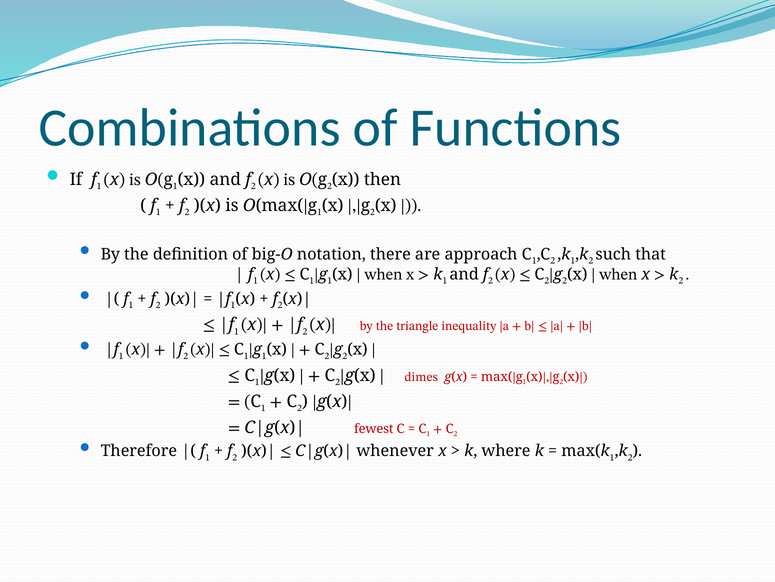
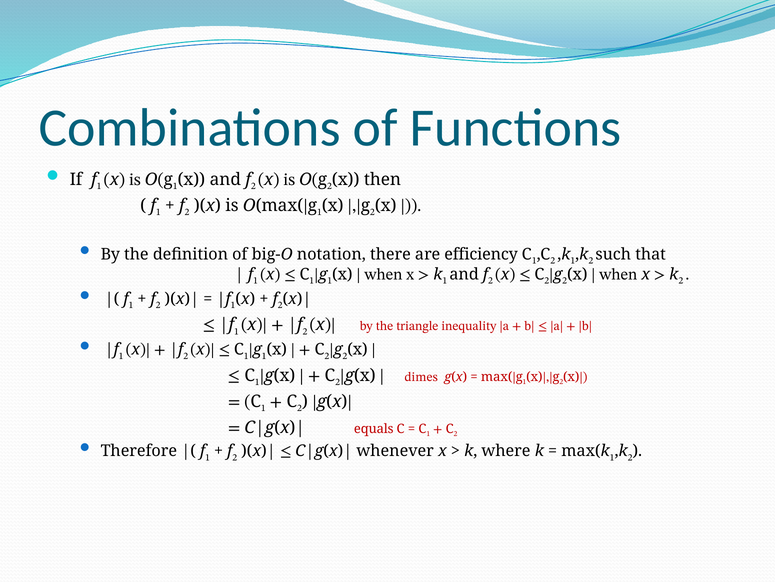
approach: approach -> efficiency (481, 254)
fewest: fewest -> equals (374, 428)
